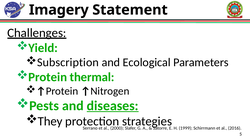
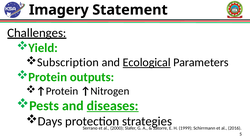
Ecological underline: none -> present (147, 63)
thermal: thermal -> outputs (92, 77)
They: They -> Days (50, 122)
